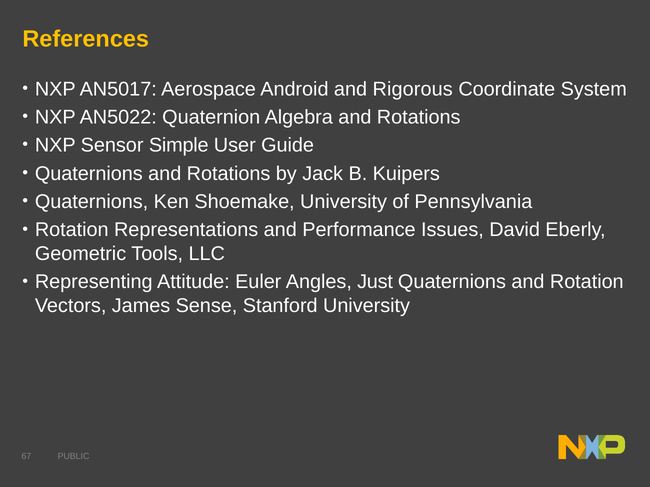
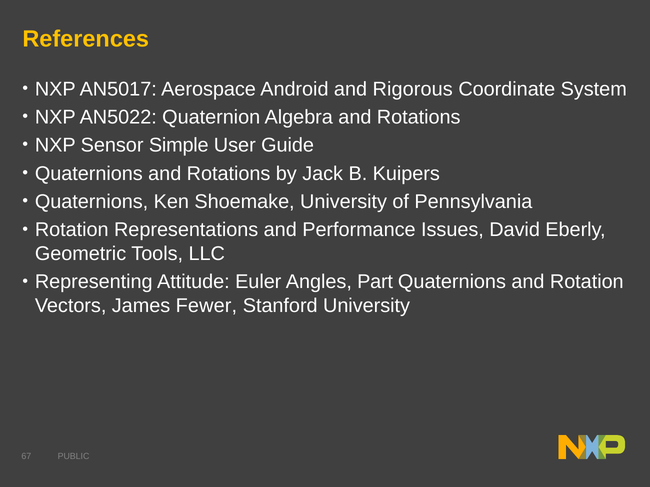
Just: Just -> Part (375, 282)
Sense: Sense -> Fewer (206, 306)
